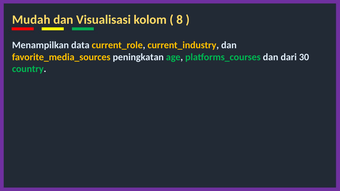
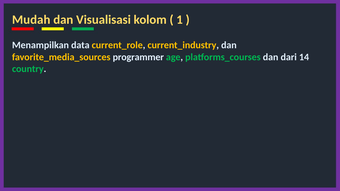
8: 8 -> 1 (180, 20)
peningkatan: peningkatan -> programmer (138, 57)
30: 30 -> 14 (304, 57)
